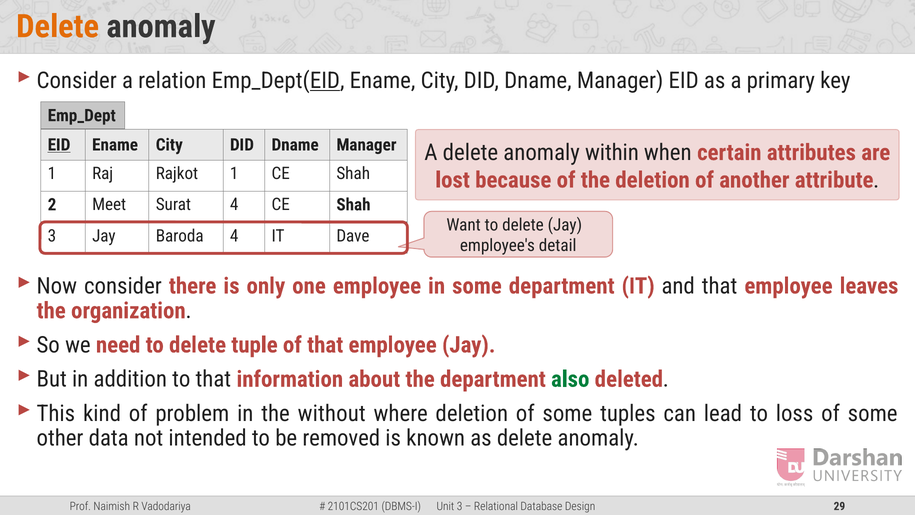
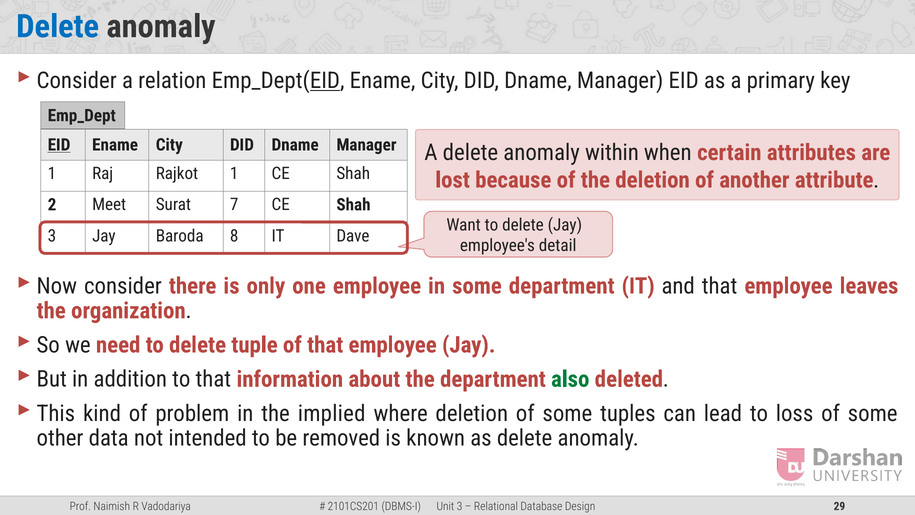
Delete colour: orange -> blue (58, 26)
Surat 4: 4 -> 7 (234, 205)
Baroda 4: 4 -> 8 (234, 236)
without: without -> implied (332, 413)
